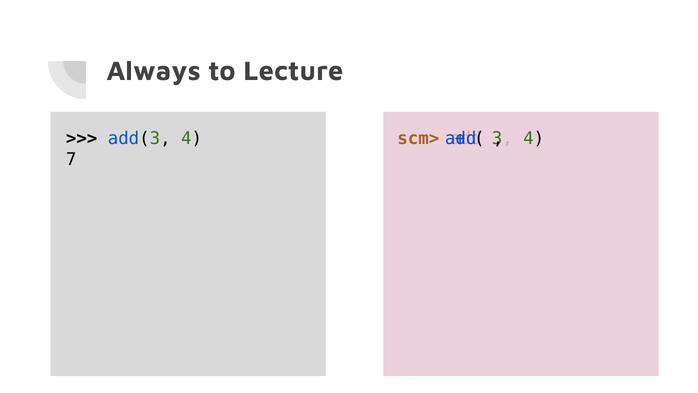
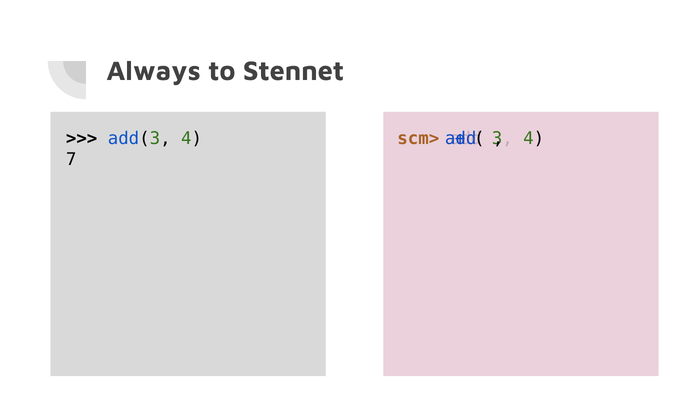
Lecture: Lecture -> Stennet (293, 71)
